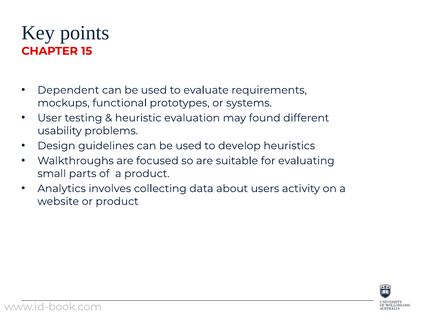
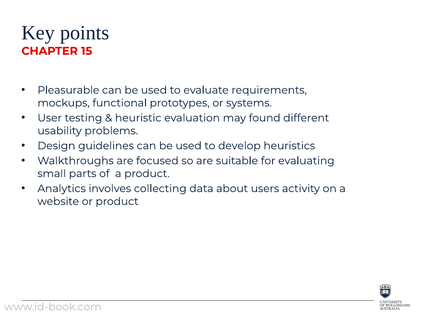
Dependent: Dependent -> Pleasurable (68, 90)
